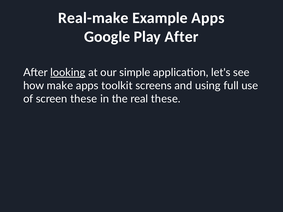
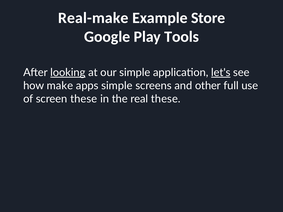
Example Apps: Apps -> Store (208, 18)
Play After: After -> Tools (182, 37)
let's underline: none -> present (221, 73)
apps toolkit: toolkit -> simple (117, 86)
using: using -> other (208, 86)
